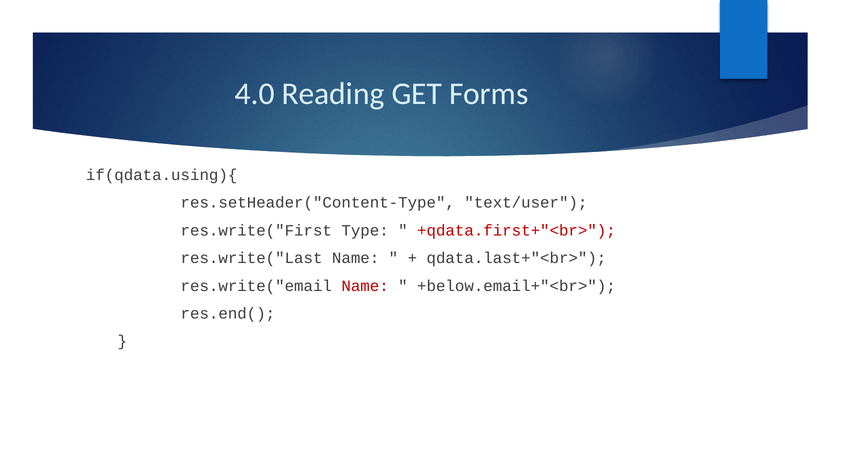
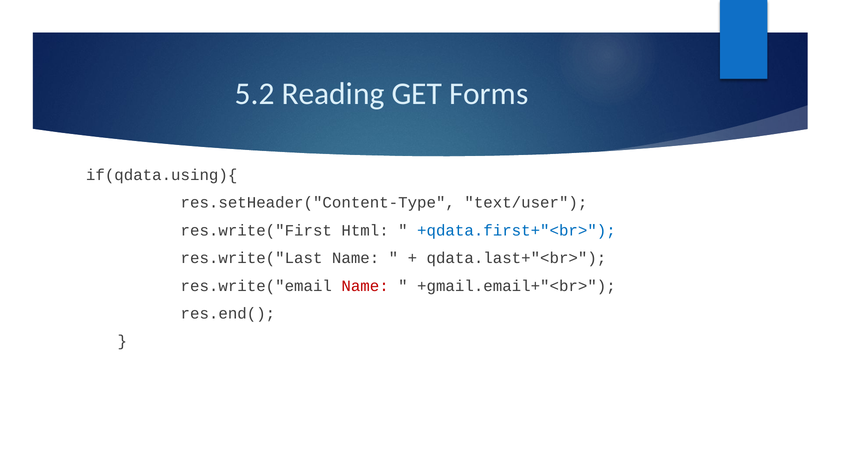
4.0: 4.0 -> 5.2 (255, 94)
Type: Type -> Html (365, 230)
+qdata.first+"<br> colour: red -> blue (516, 230)
+below.email+"<br>: +below.email+"<br> -> +gmail.email+"<br> (516, 286)
